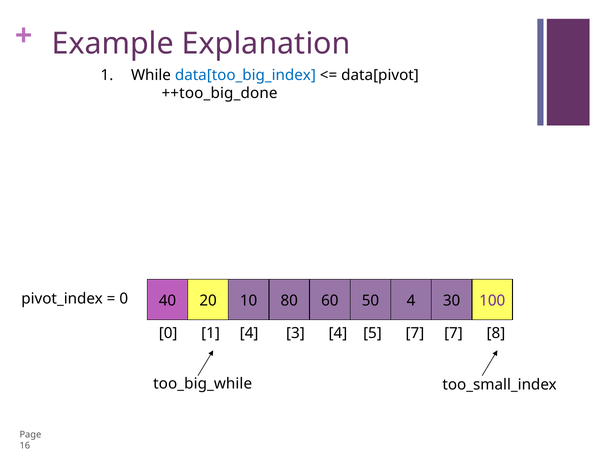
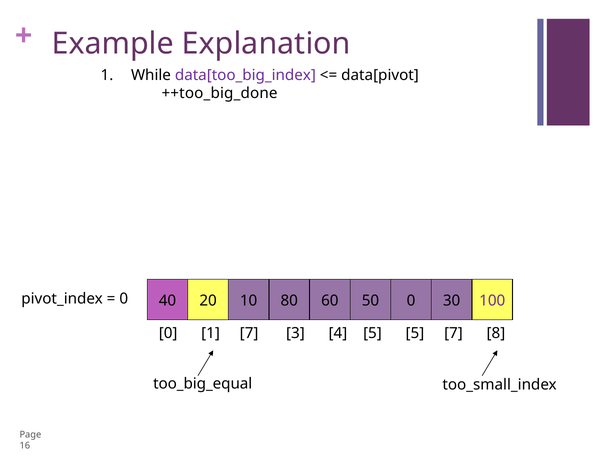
data[too_big_index colour: blue -> purple (245, 75)
50 4: 4 -> 0 (411, 300)
1 4: 4 -> 7 (249, 333)
5 7: 7 -> 5 (415, 333)
too_big_while: too_big_while -> too_big_equal (203, 384)
